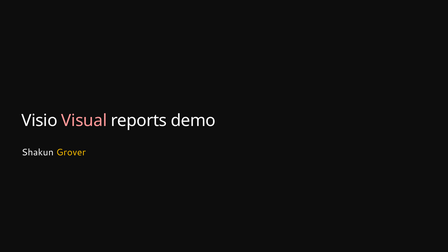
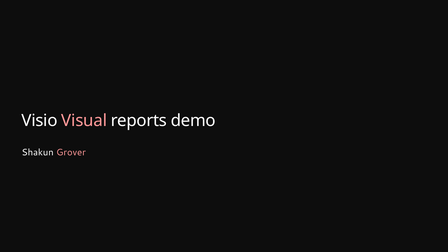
Grover colour: yellow -> pink (71, 152)
